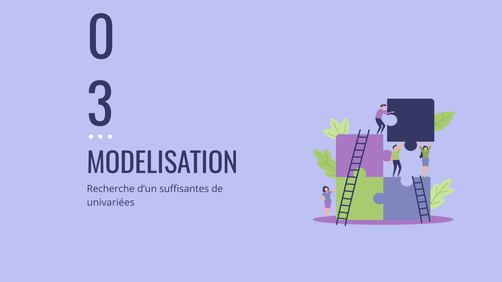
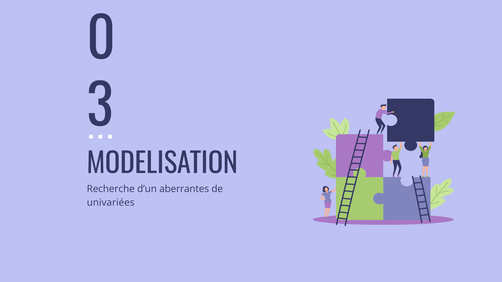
suffisantes: suffisantes -> aberrantes (184, 189)
